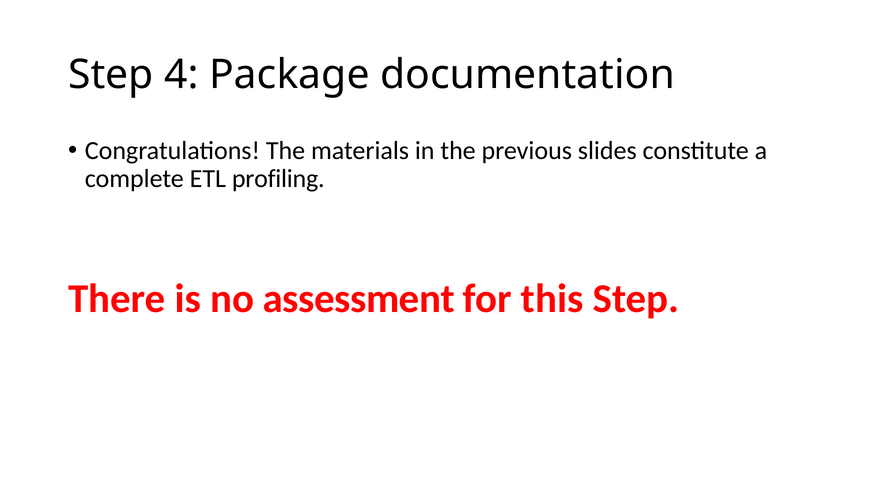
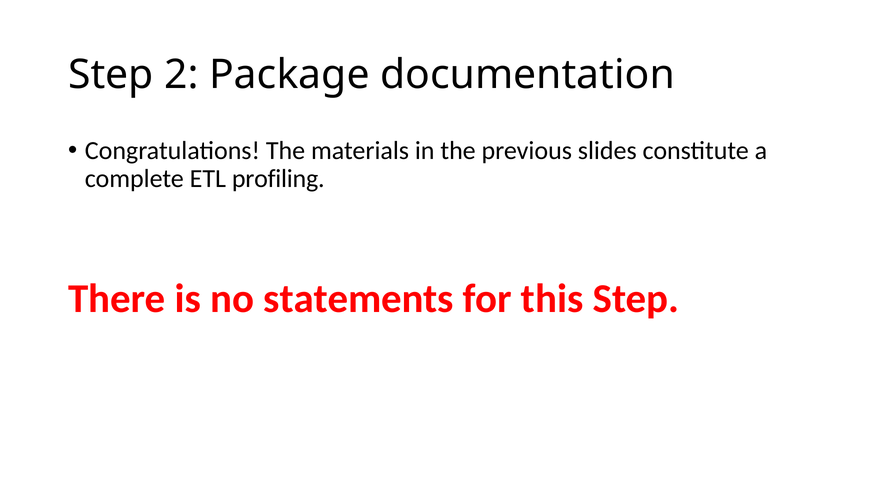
4: 4 -> 2 (181, 75)
assessment: assessment -> statements (359, 299)
